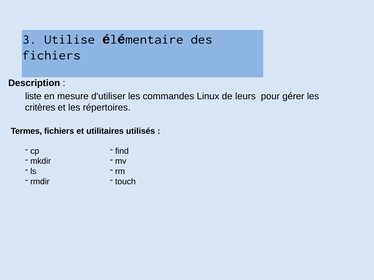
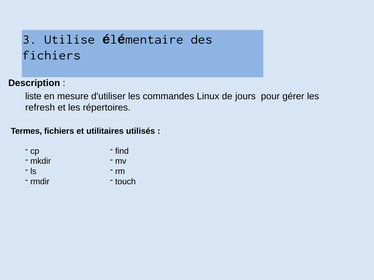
leurs: leurs -> jours (245, 96)
critères: critères -> refresh (40, 108)
